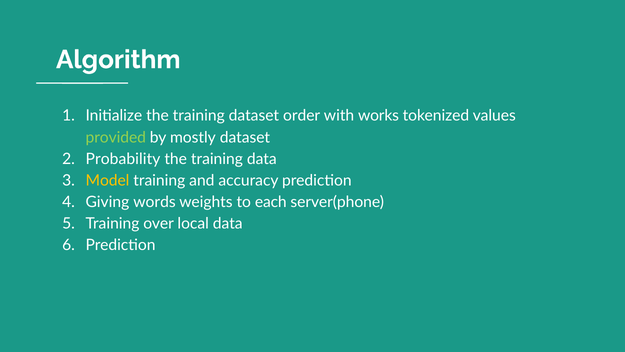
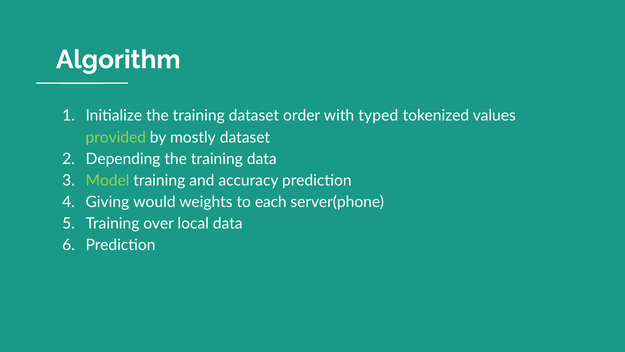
works: works -> typed (378, 116)
Probability: Probability -> Depending (123, 159)
Model colour: yellow -> light green (107, 180)
words: words -> would (154, 202)
